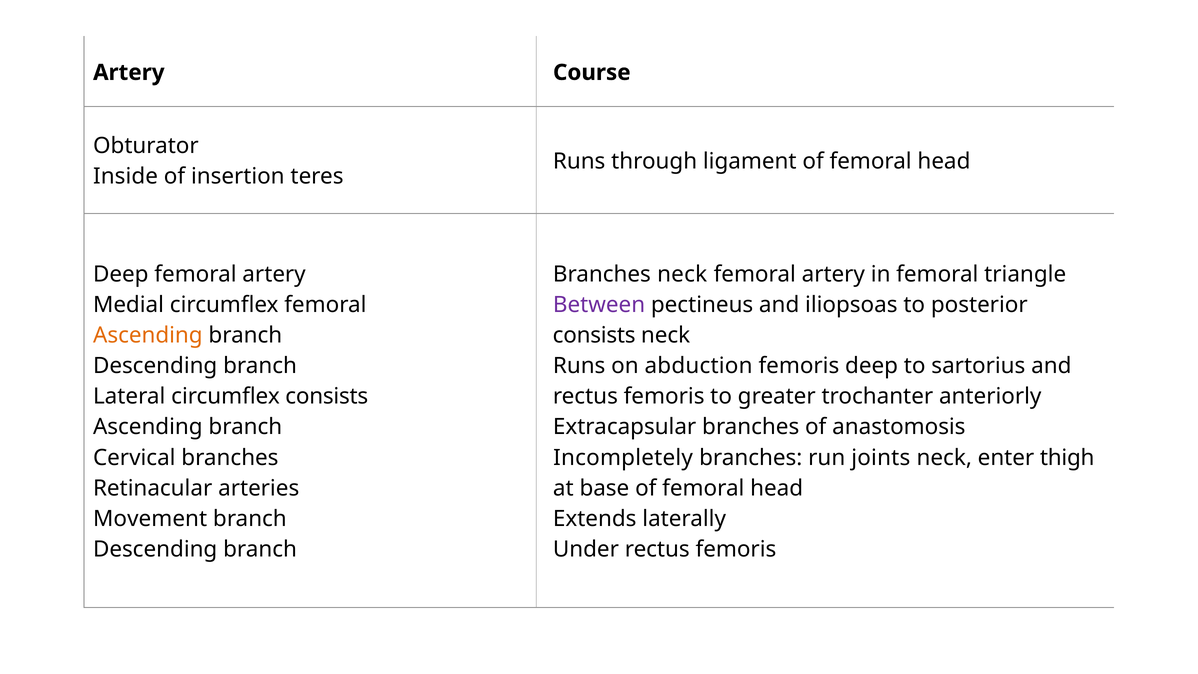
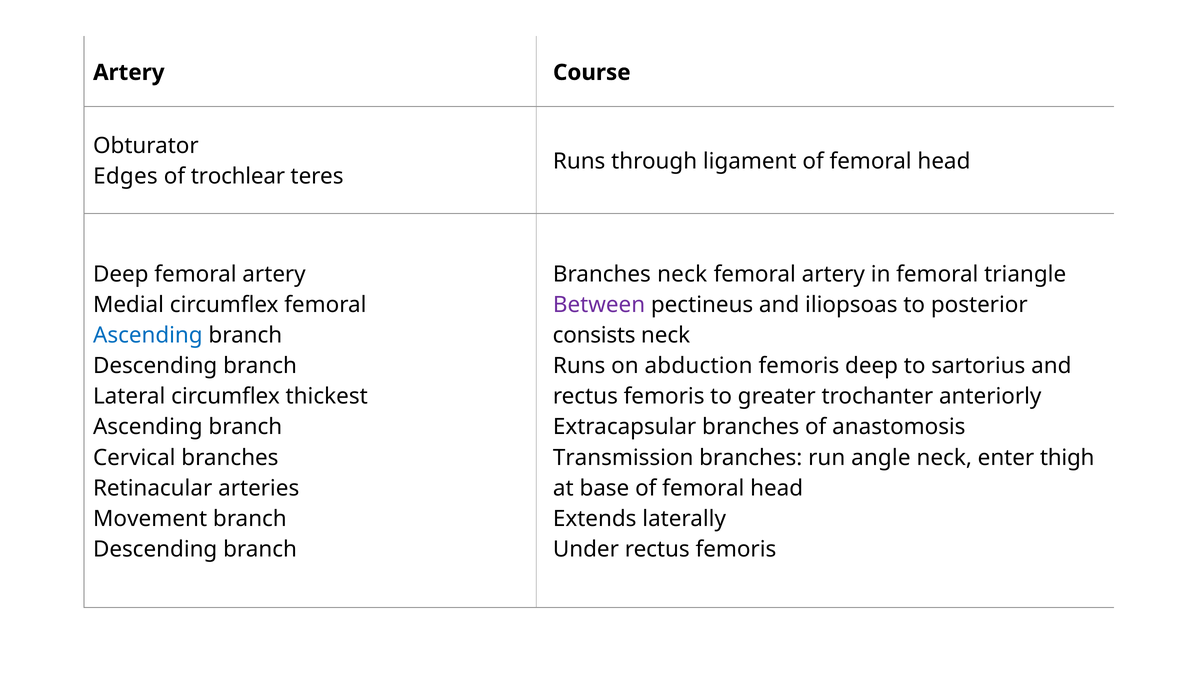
Inside: Inside -> Edges (125, 176)
insertion: insertion -> trochlear (238, 176)
Ascending colour: orange -> blue (148, 335)
circumflex consists: consists -> thickest (327, 396)
Incompletely: Incompletely -> Transmission (623, 458)
joints: joints -> angle (881, 458)
